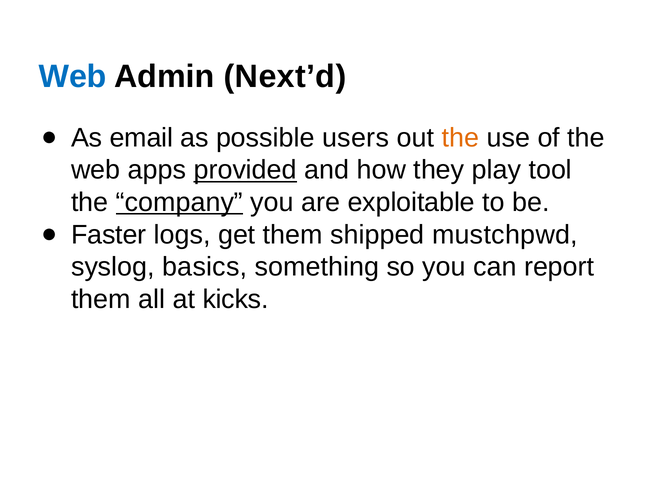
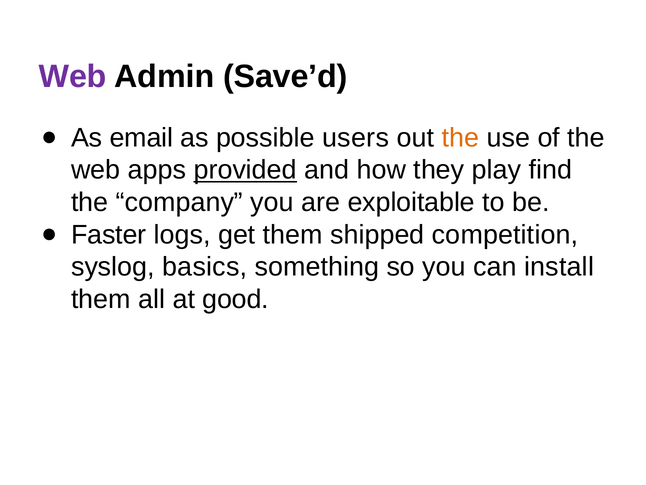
Web colour: blue -> purple (73, 77)
Next’d: Next’d -> Save’d (285, 77)
tool: tool -> find (550, 170)
company underline: present -> none (179, 202)
mustchpwd: mustchpwd -> competition (505, 234)
report: report -> install (559, 267)
kicks: kicks -> good (236, 299)
